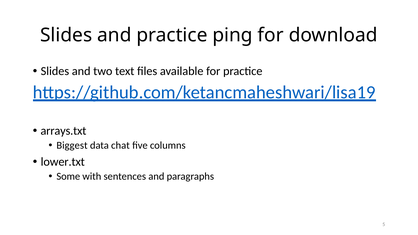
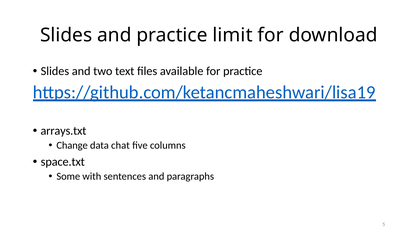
ping: ping -> limit (233, 35)
Biggest: Biggest -> Change (72, 145)
lower.txt: lower.txt -> space.txt (63, 162)
